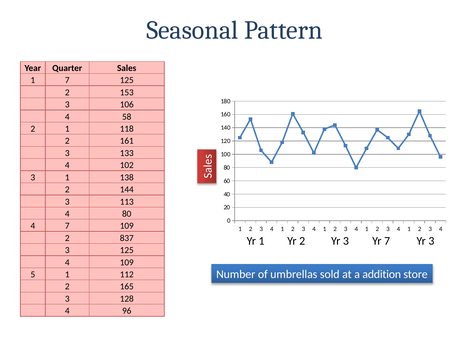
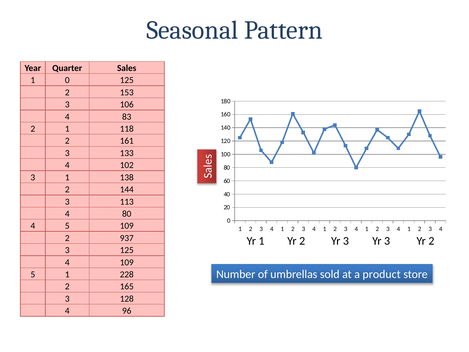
1 7: 7 -> 0 (67, 80)
58: 58 -> 83 (127, 117)
4 7: 7 -> 5 (67, 226)
837: 837 -> 937 (127, 238)
3 Yr 7: 7 -> 3 (387, 241)
3: 3 -> 2 (431, 241)
addition: addition -> product (382, 274)
112: 112 -> 228 (127, 274)
